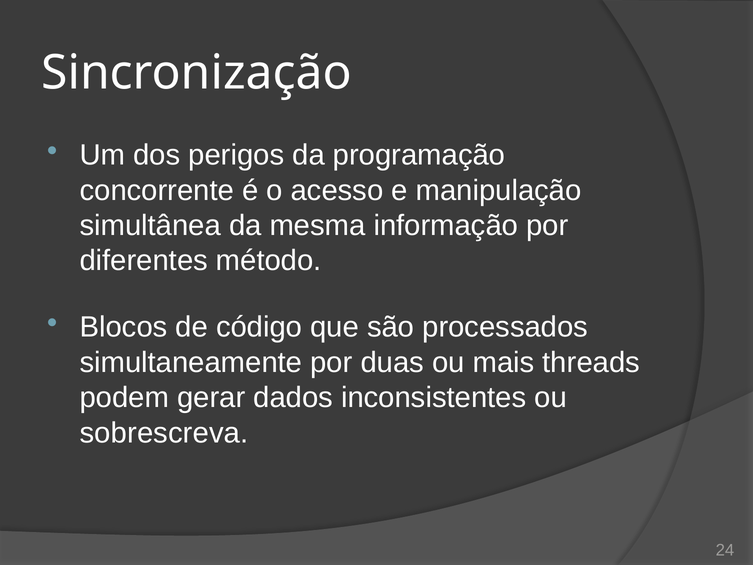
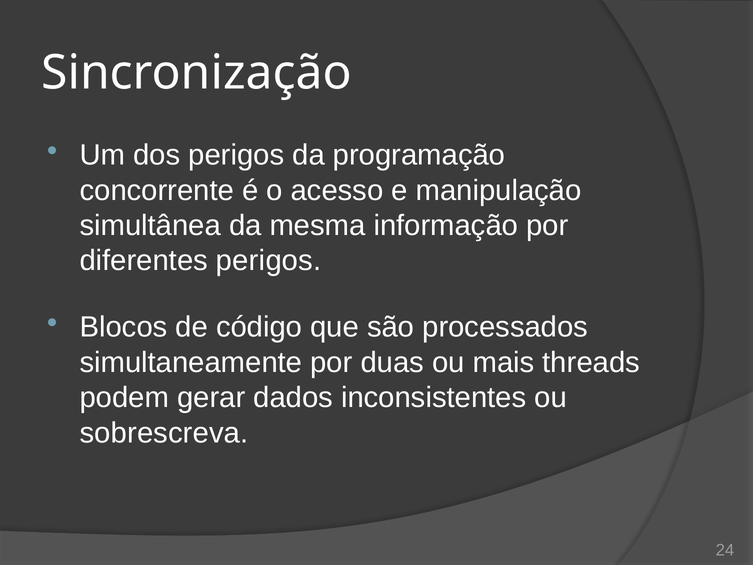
diferentes método: método -> perigos (269, 261)
